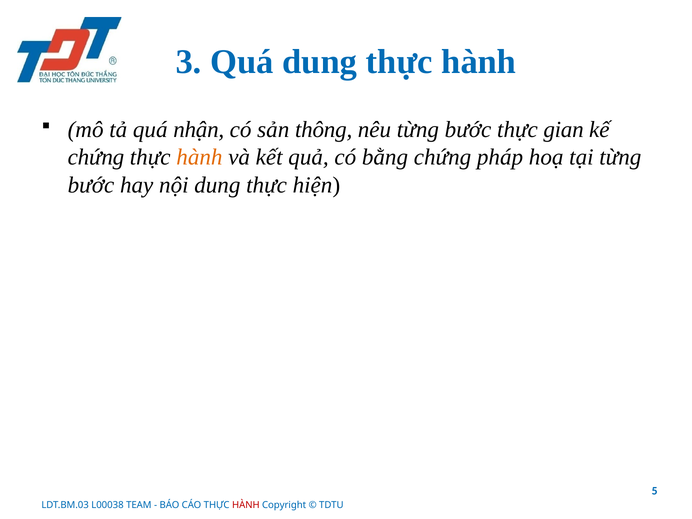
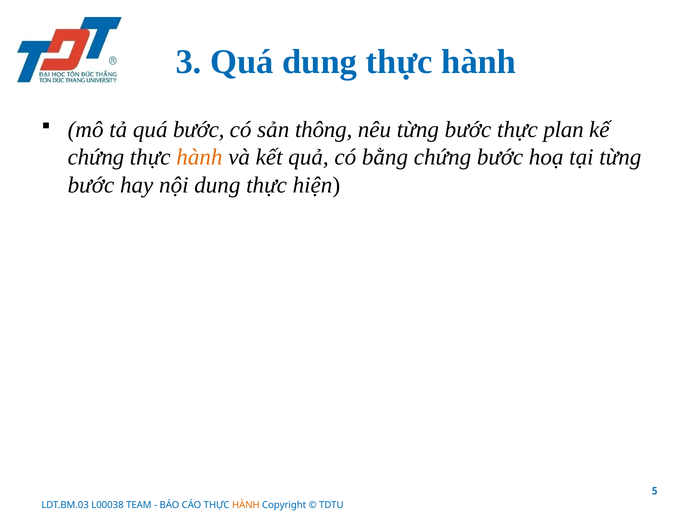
quá nhận: nhận -> bước (199, 130)
gian: gian -> plan (564, 130)
chứng pháp: pháp -> bước (500, 157)
HÀNH colour: red -> orange (246, 505)
